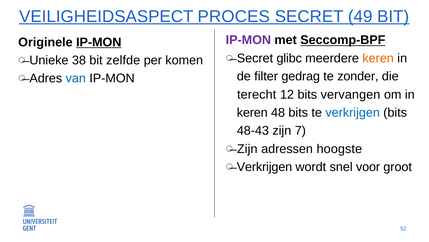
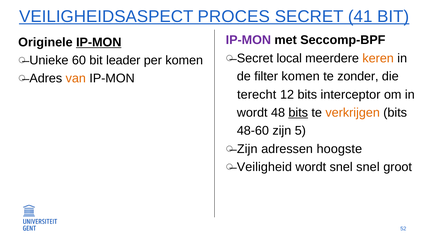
49: 49 -> 41 (360, 16)
Seccomp-BPF underline: present -> none (343, 40)
glibc: glibc -> local (289, 58)
38: 38 -> 60 (79, 60)
zelfde: zelfde -> leader (123, 60)
filter gedrag: gedrag -> komen (301, 76)
van colour: blue -> orange (76, 78)
vervangen: vervangen -> interceptor (351, 94)
keren: keren -> wordt (252, 112)
bits underline: none -> present (298, 112)
verkrijgen colour: blue -> orange (353, 112)
48-43: 48-43 -> 48-60 (253, 130)
7: 7 -> 5 (300, 130)
Verkrijgen: Verkrijgen -> Veiligheid (264, 167)
snel voor: voor -> snel (368, 167)
